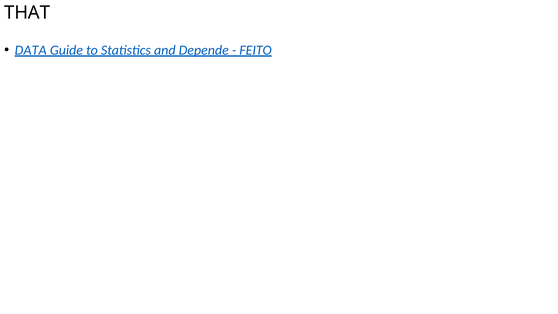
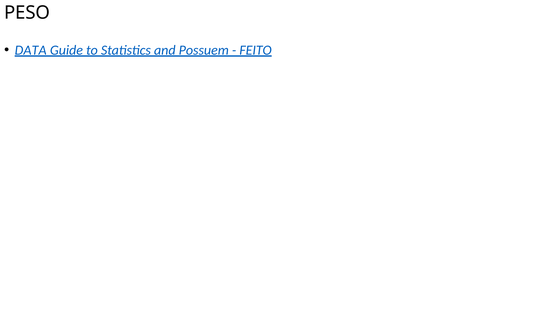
THAT: THAT -> PESO (27, 13)
Depende: Depende -> Possuem (204, 50)
